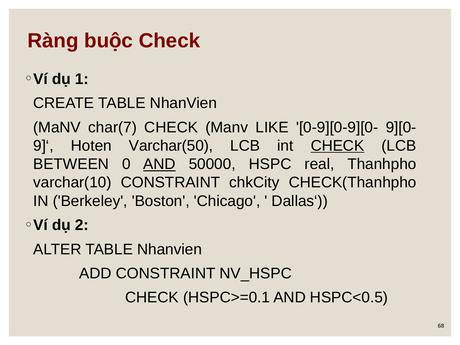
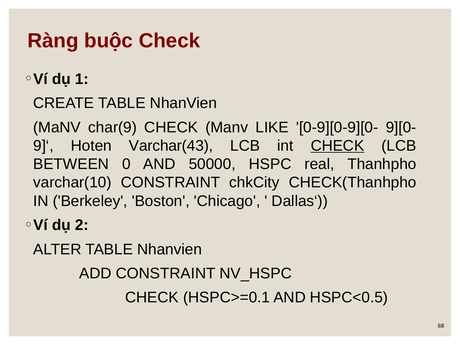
char(7: char(7 -> char(9 (113, 127)
Varchar(50: Varchar(50 -> Varchar(43 (171, 146)
AND underline: present -> none (159, 164)
